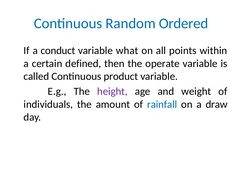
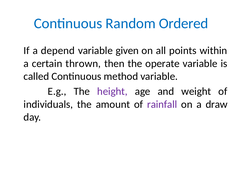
conduct: conduct -> depend (58, 51)
what: what -> given (127, 51)
defined: defined -> thrown (83, 64)
product: product -> method (121, 77)
rainfall colour: blue -> purple (162, 105)
